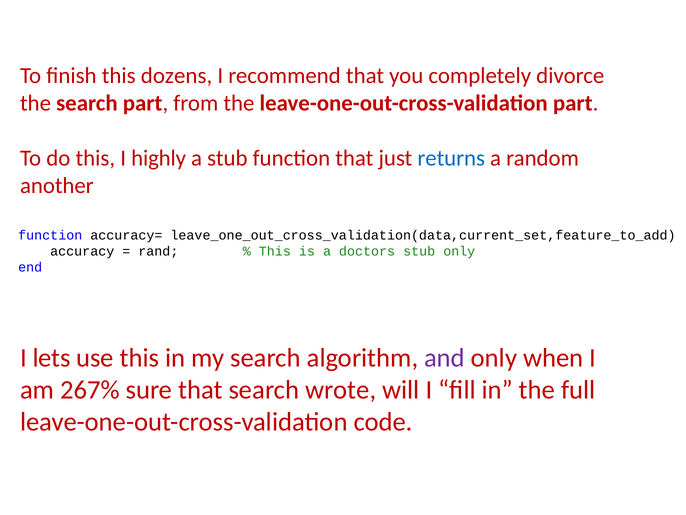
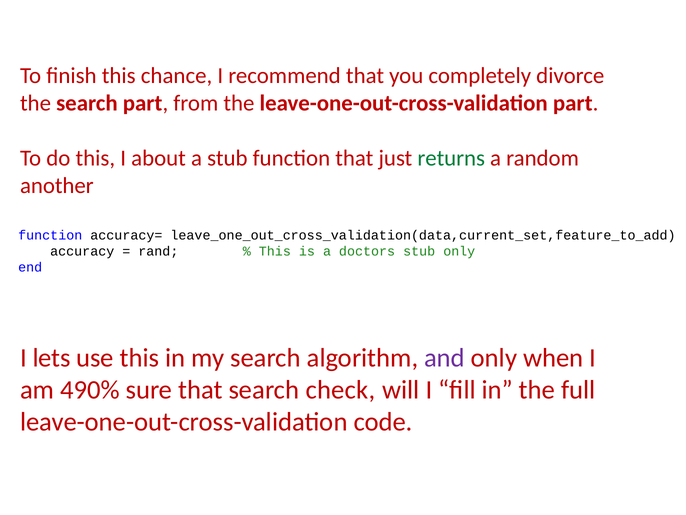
dozens: dozens -> chance (177, 76)
highly: highly -> about (159, 158)
returns colour: blue -> green (451, 158)
267%: 267% -> 490% (90, 389)
wrote: wrote -> check (341, 389)
